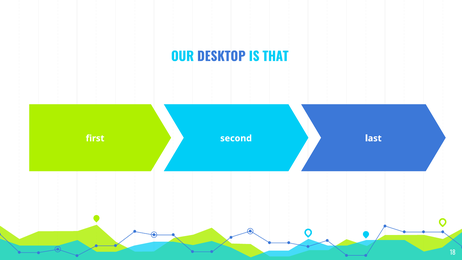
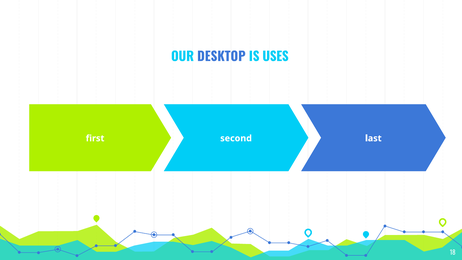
THAT: THAT -> USES (276, 57)
